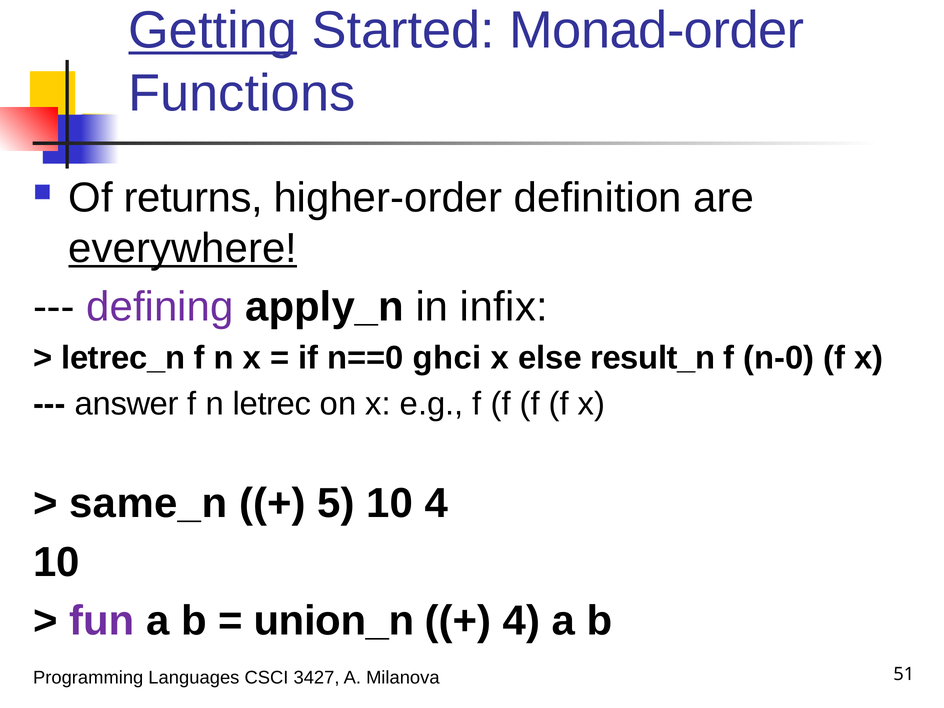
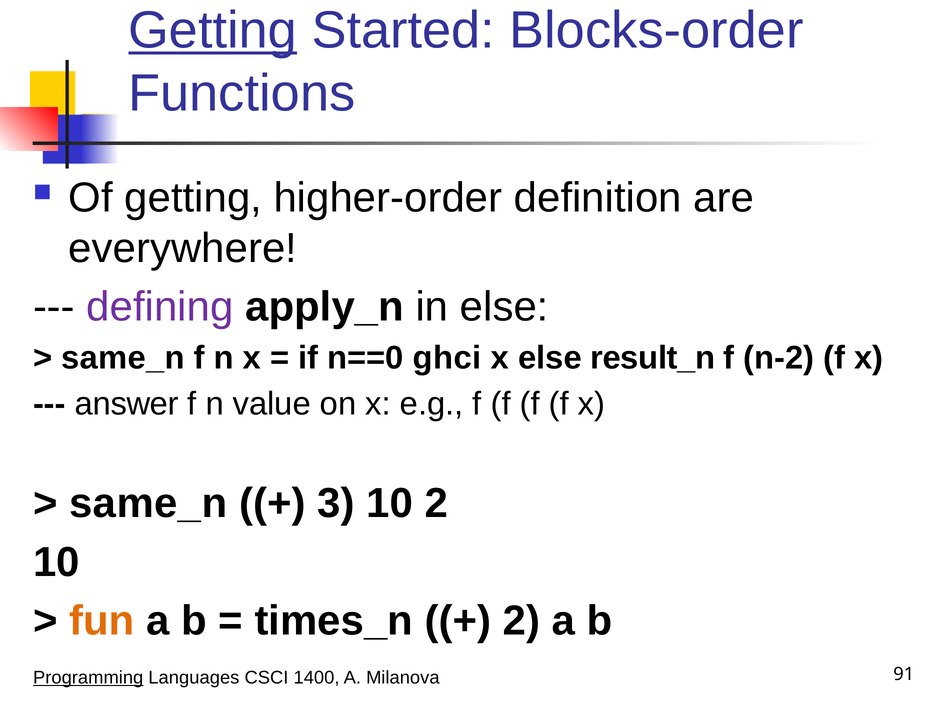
Monad-order: Monad-order -> Blocks-order (657, 30)
Of returns: returns -> getting (193, 198)
everywhere underline: present -> none (183, 248)
in infix: infix -> else (504, 307)
letrec_n: letrec_n -> same_n (123, 358)
n-0: n-0 -> n-2 (779, 358)
letrec: letrec -> value (272, 404)
5: 5 -> 3 (336, 503)
10 4: 4 -> 2 (436, 503)
fun colour: purple -> orange (102, 621)
union_n: union_n -> times_n (334, 621)
4: 4 -> 2 (521, 621)
Programming underline: none -> present (88, 678)
3427: 3427 -> 1400 (317, 678)
51: 51 -> 91 (904, 674)
